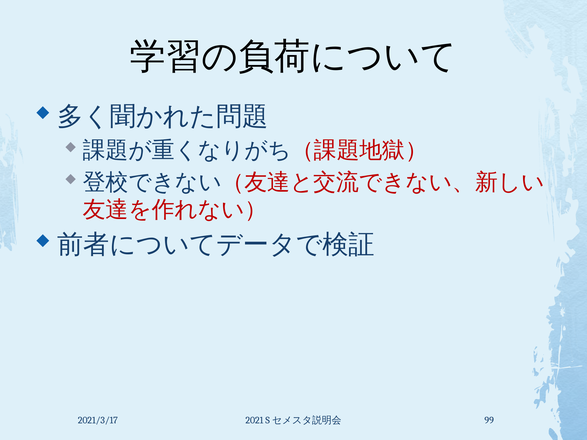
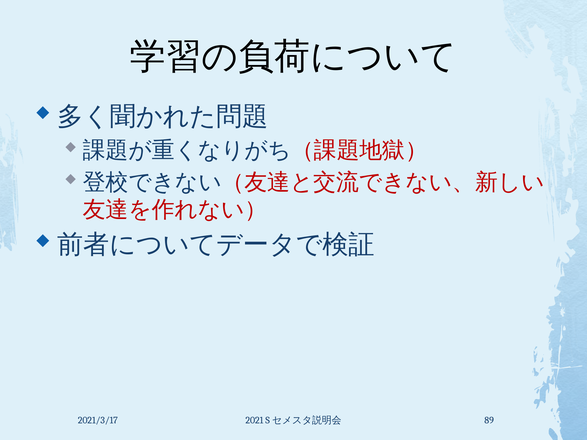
99: 99 -> 89 (489, 420)
